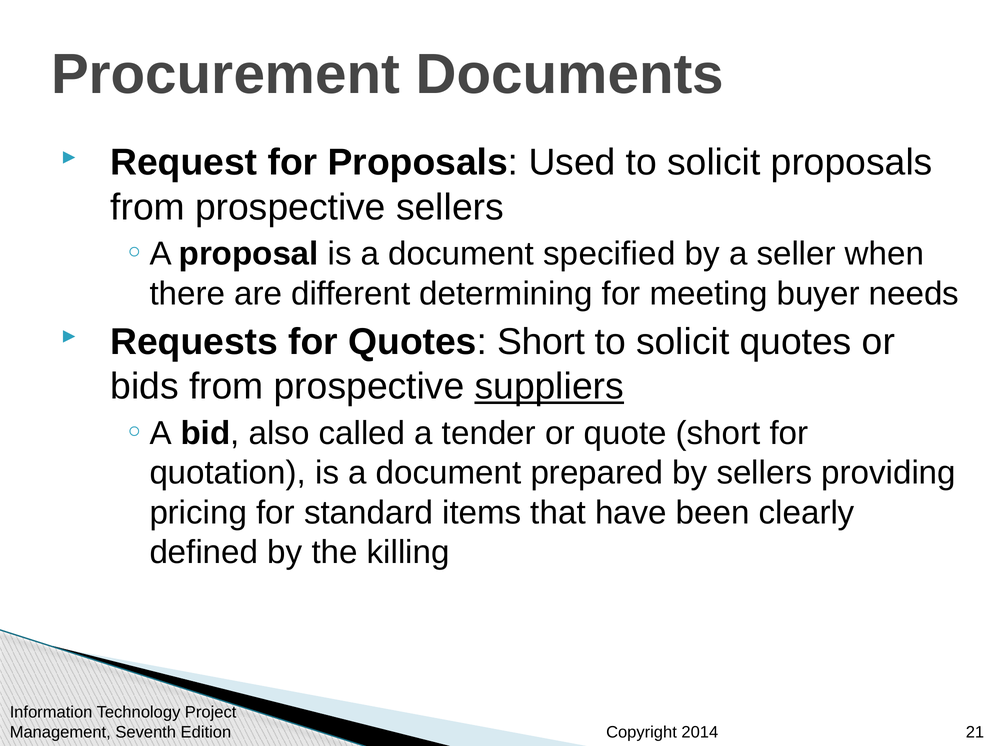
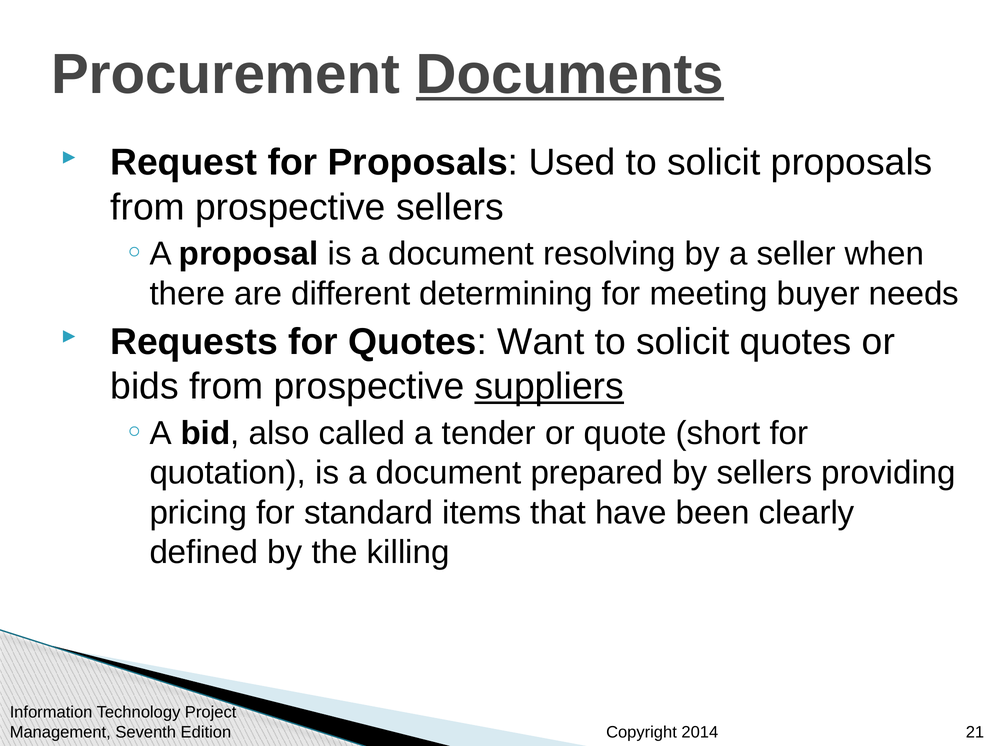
Documents underline: none -> present (570, 74)
specified: specified -> resolving (609, 254)
Quotes Short: Short -> Want (541, 342)
